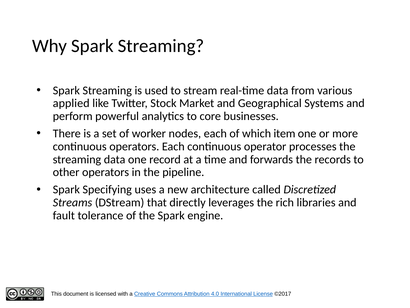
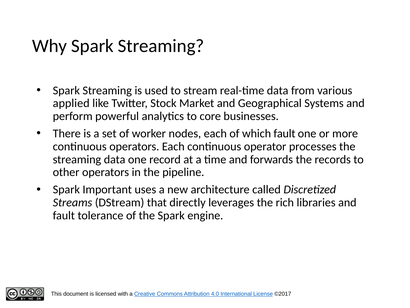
which item: item -> fault (284, 133)
Specifying: Specifying -> Important (107, 189)
